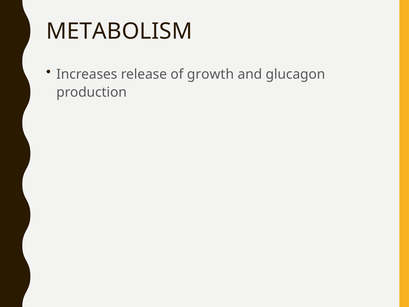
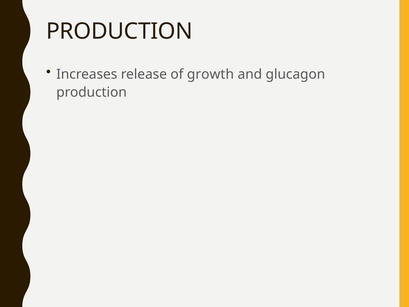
METABOLISM: METABOLISM -> PRODUCTION (119, 31)
